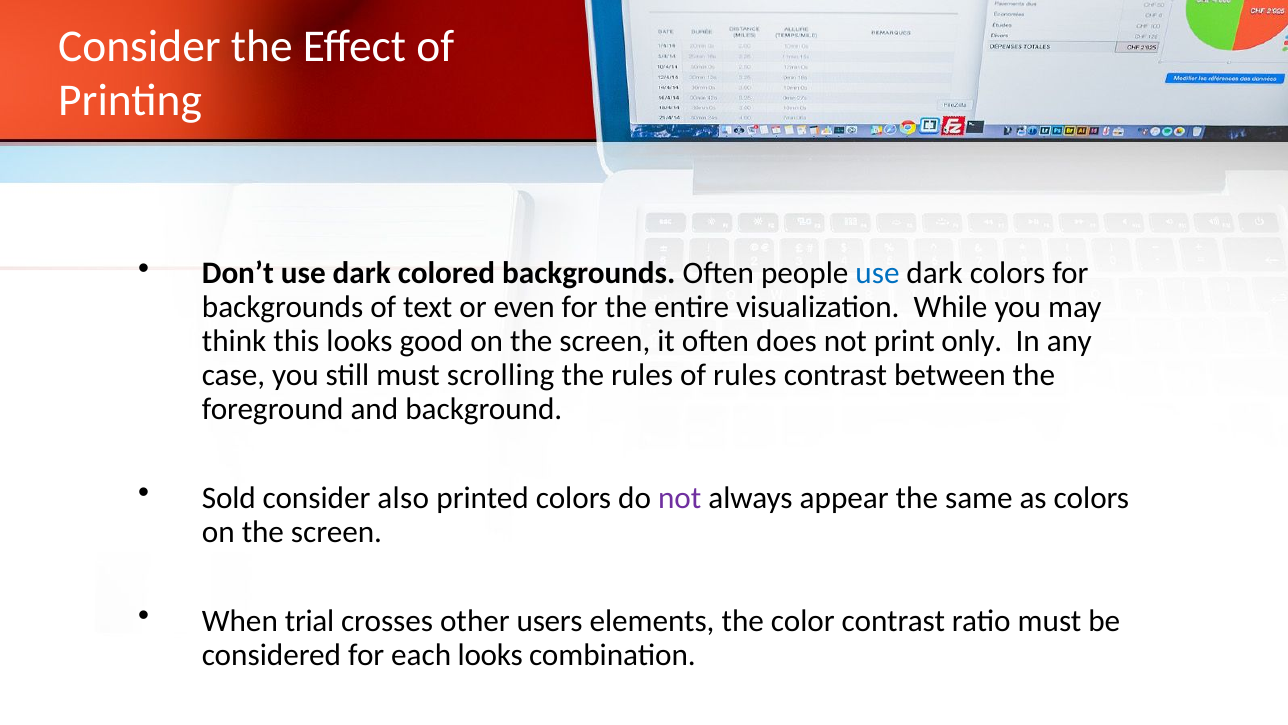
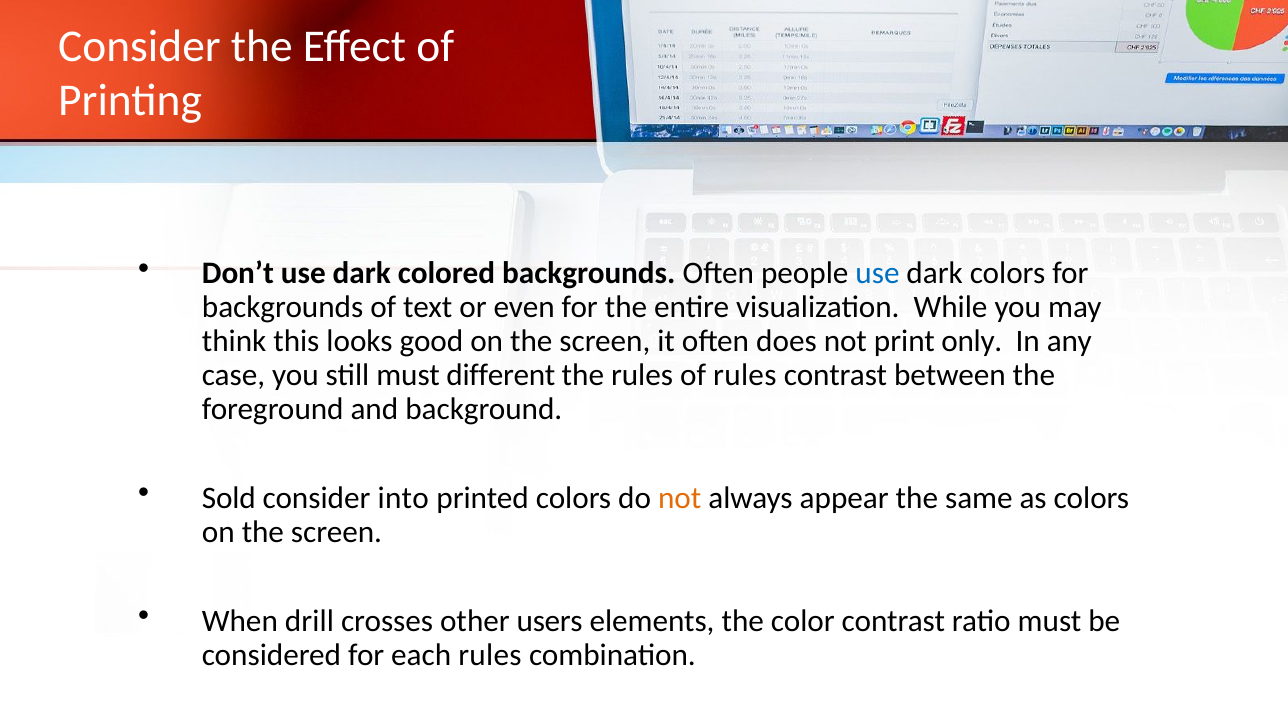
scrolling: scrolling -> different (501, 375)
also: also -> into (403, 498)
not colour: purple -> orange (680, 498)
trial: trial -> drill (309, 621)
each looks: looks -> rules (490, 654)
